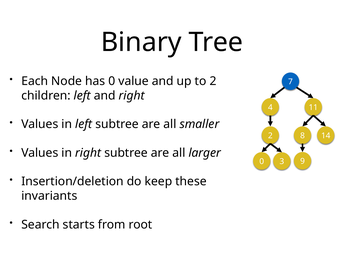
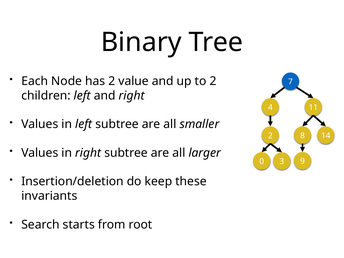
has 0: 0 -> 2 (112, 81)
